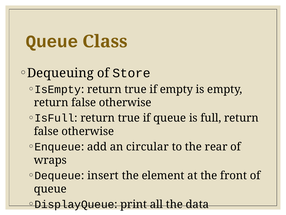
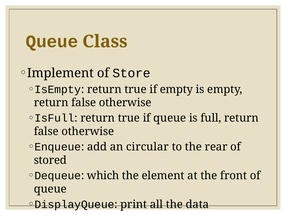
Dequeuing: Dequeuing -> Implement (60, 73)
wraps: wraps -> stored (50, 160)
insert: insert -> which (103, 175)
